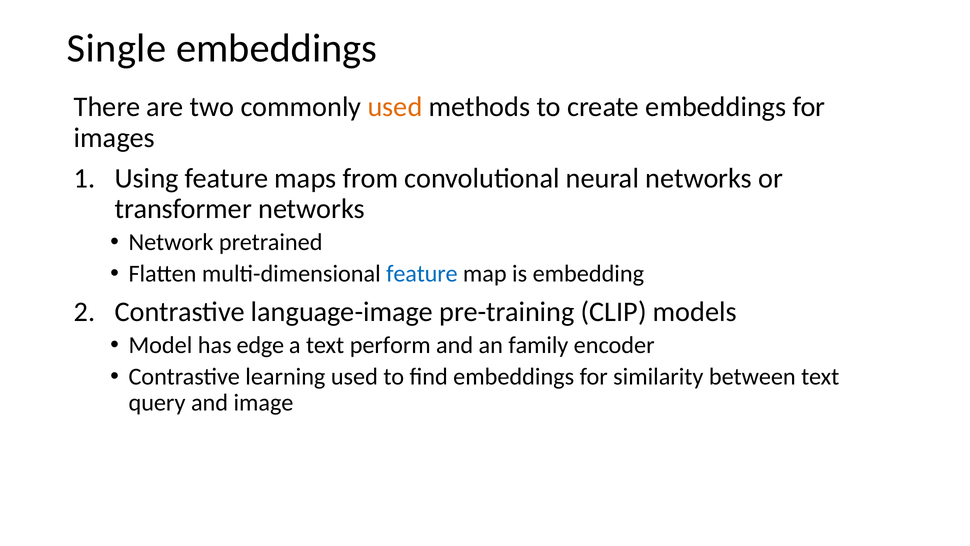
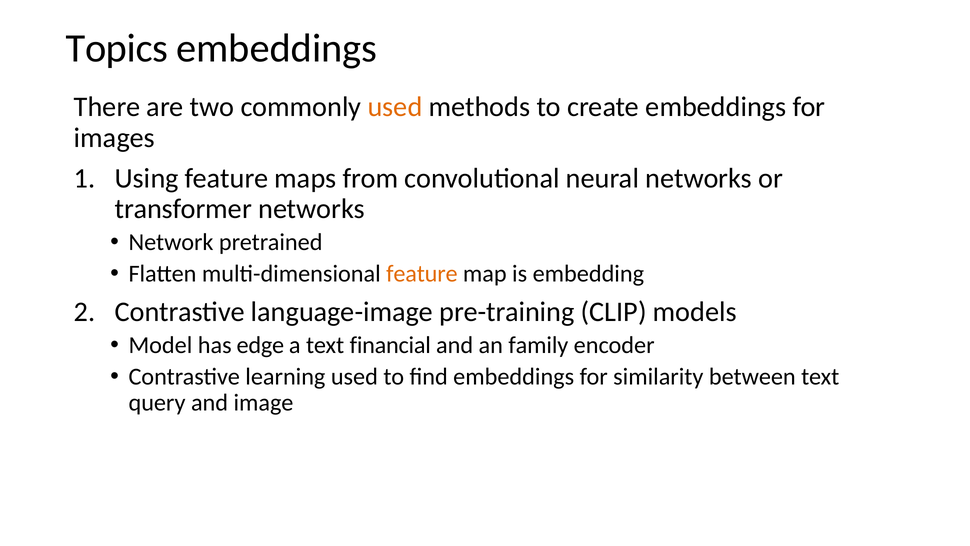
Single: Single -> Topics (117, 48)
feature colour: blue -> orange (422, 273)
perform: perform -> financial (390, 345)
